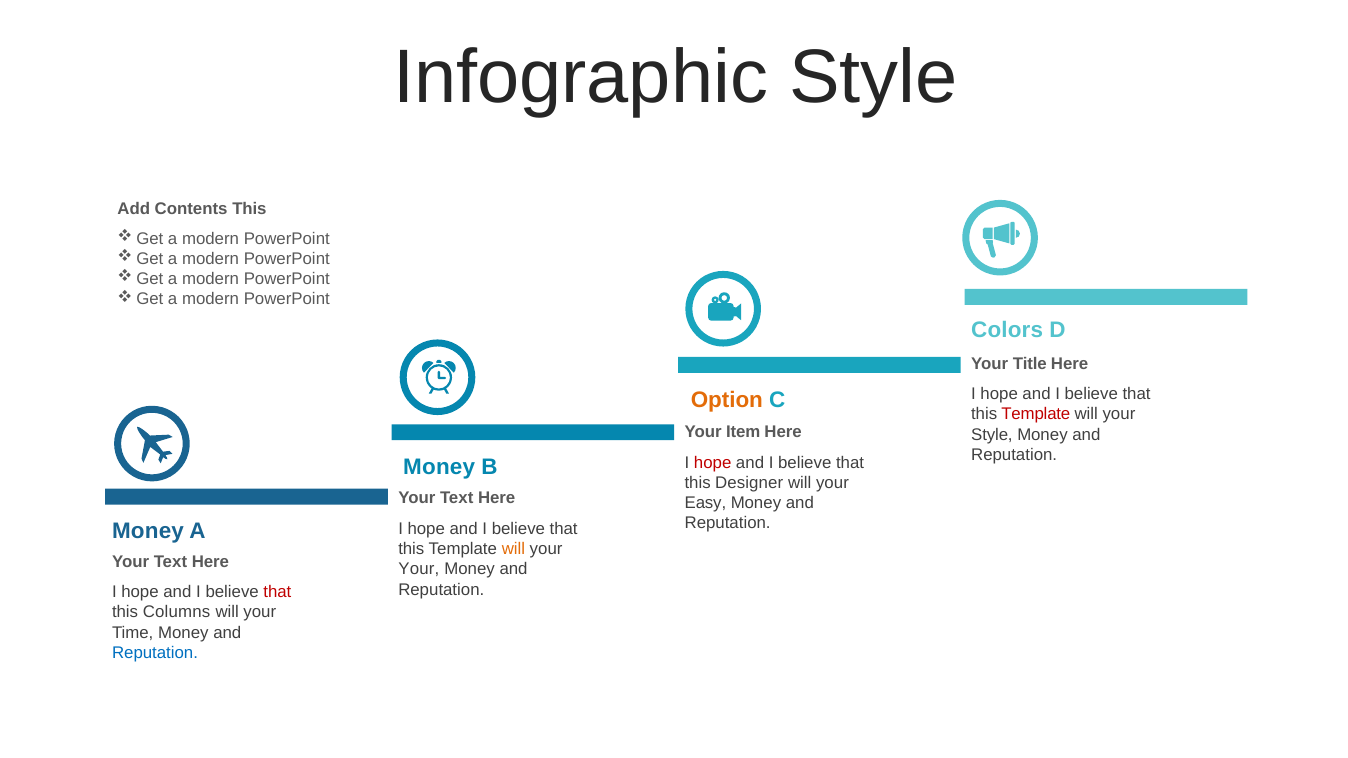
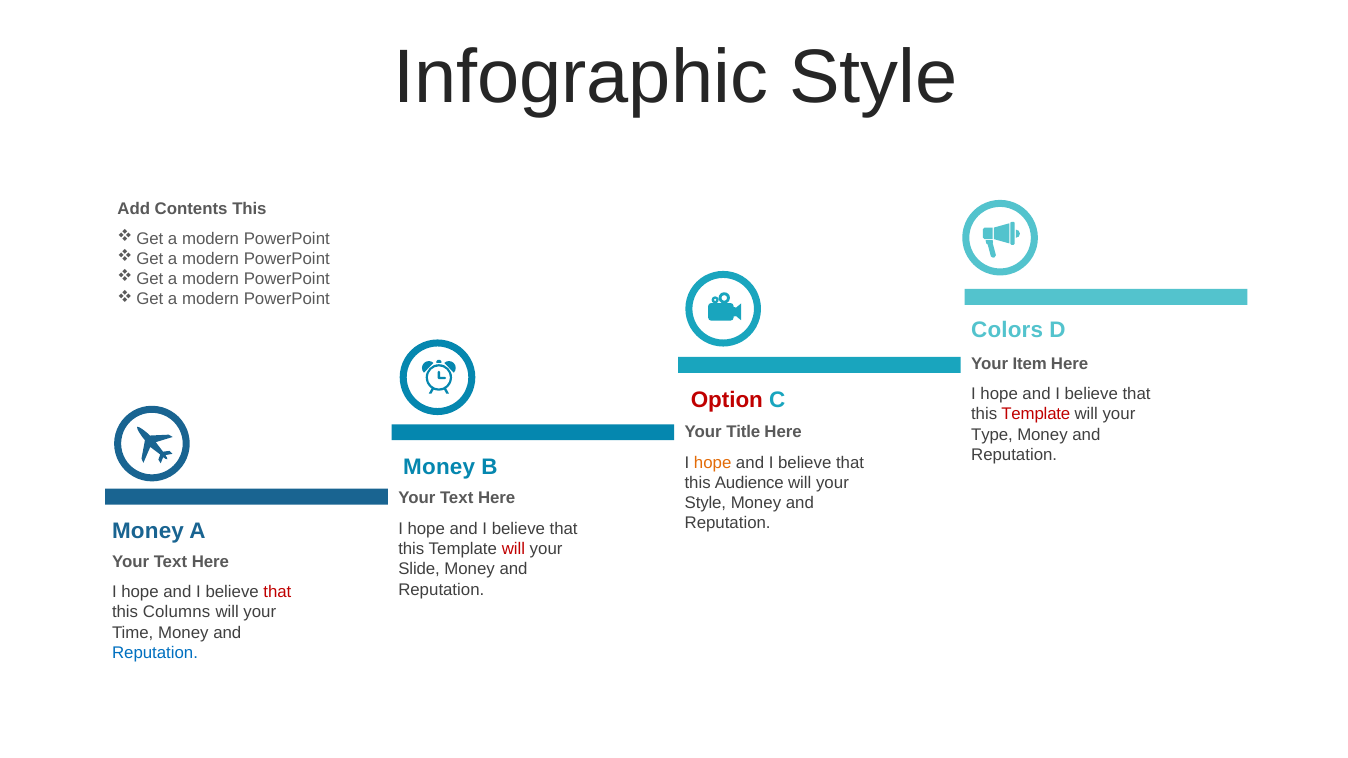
Title: Title -> Item (1030, 364)
Option colour: orange -> red (727, 400)
Item: Item -> Title (743, 432)
Style: Style -> Type (992, 435)
hope colour: red -> orange (713, 463)
Designer: Designer -> Audience (749, 483)
Easy: Easy -> Style (705, 503)
will colour: orange -> red (513, 549)
Your: Your -> Slide (419, 570)
